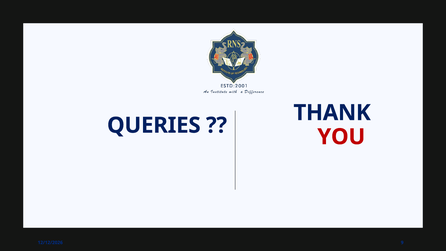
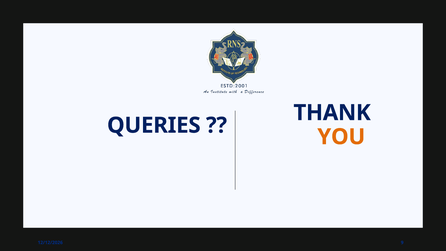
YOU colour: red -> orange (341, 137)
